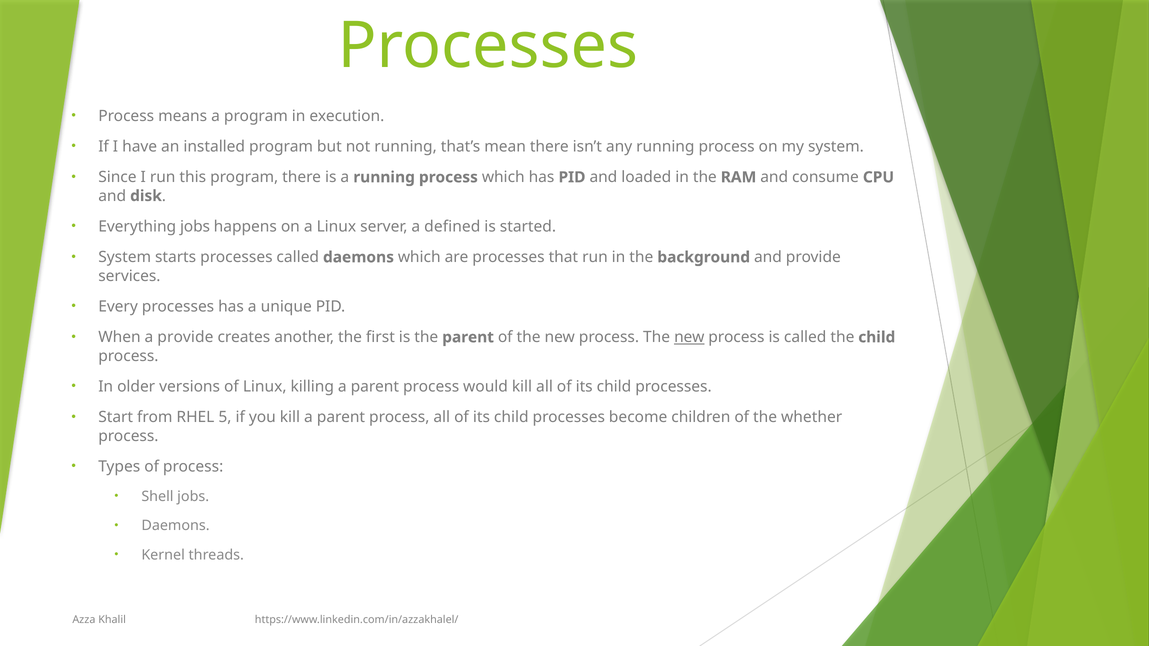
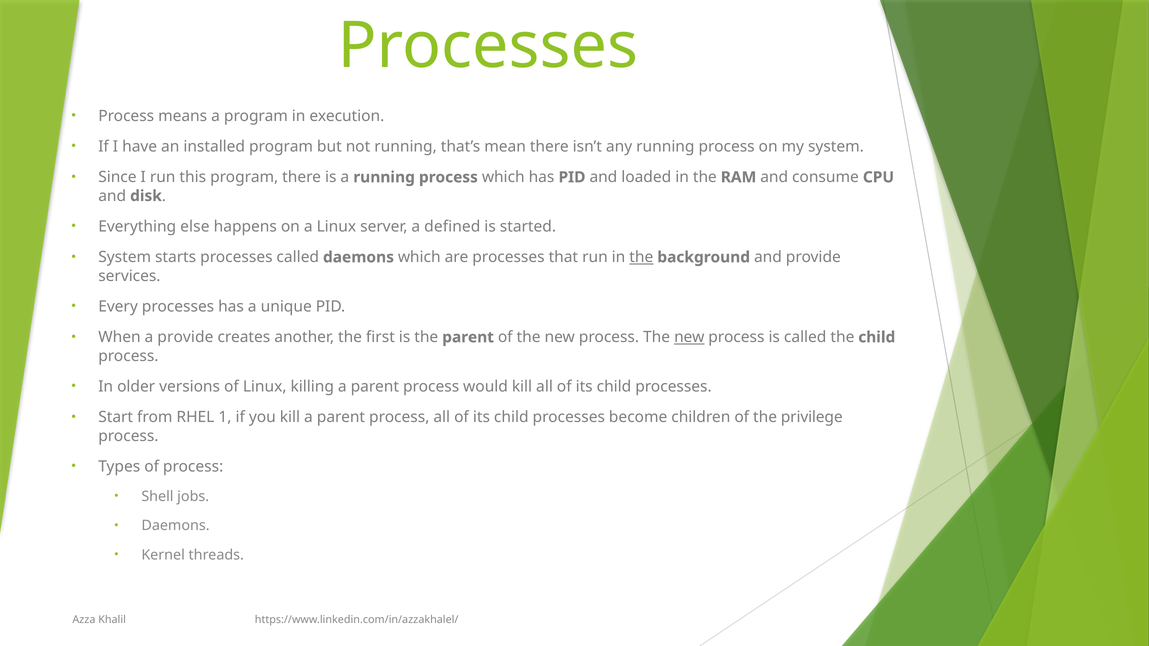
Everything jobs: jobs -> else (195, 227)
the underline: none -> present (641, 257)
5: 5 -> 1 (225, 417)
whether: whether -> privilege (812, 417)
